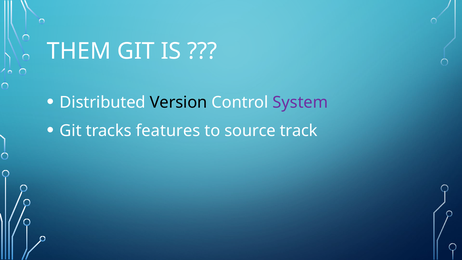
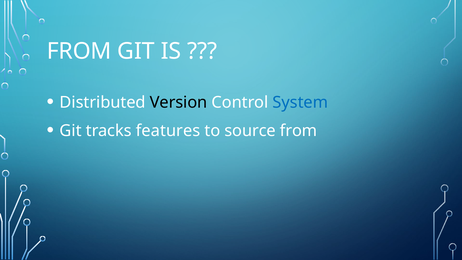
THEM: THEM -> FROM (79, 51)
System colour: purple -> blue (300, 102)
source track: track -> from (299, 131)
